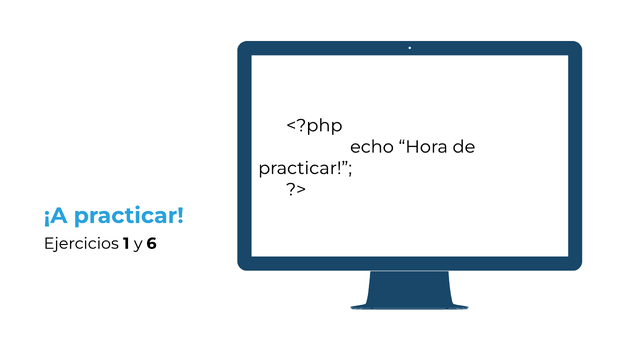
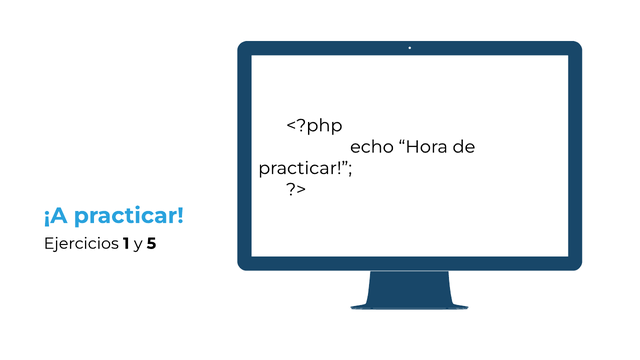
6: 6 -> 5 (151, 244)
